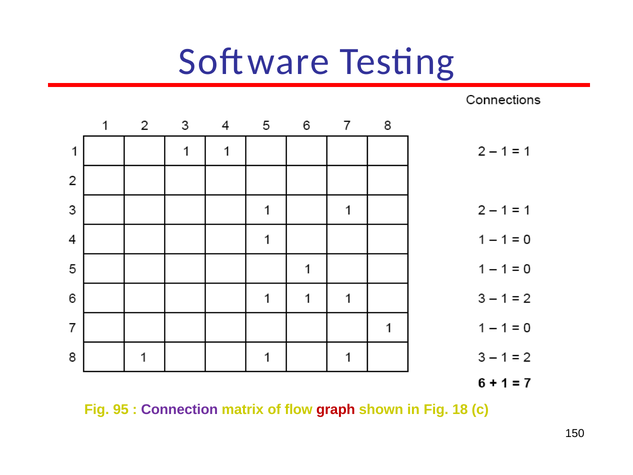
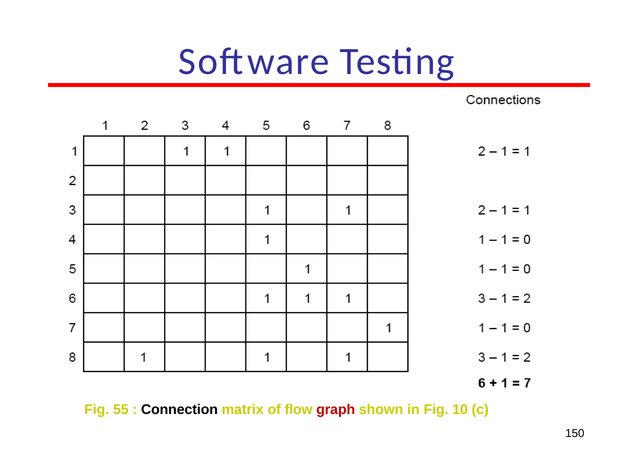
95: 95 -> 55 (121, 409)
Connection colour: purple -> black (179, 409)
18: 18 -> 10 (460, 409)
